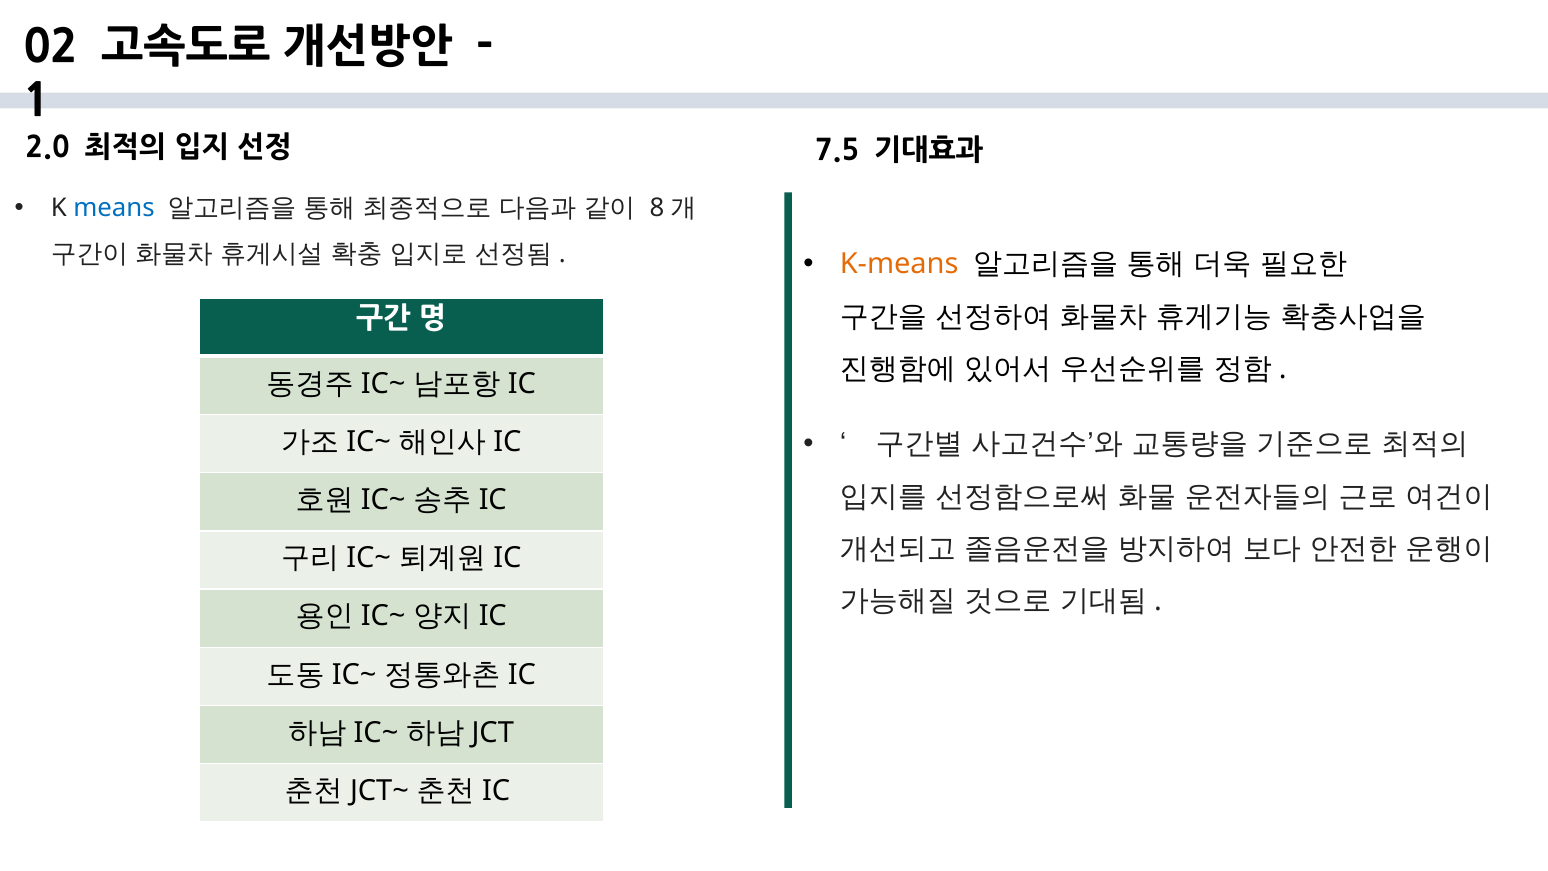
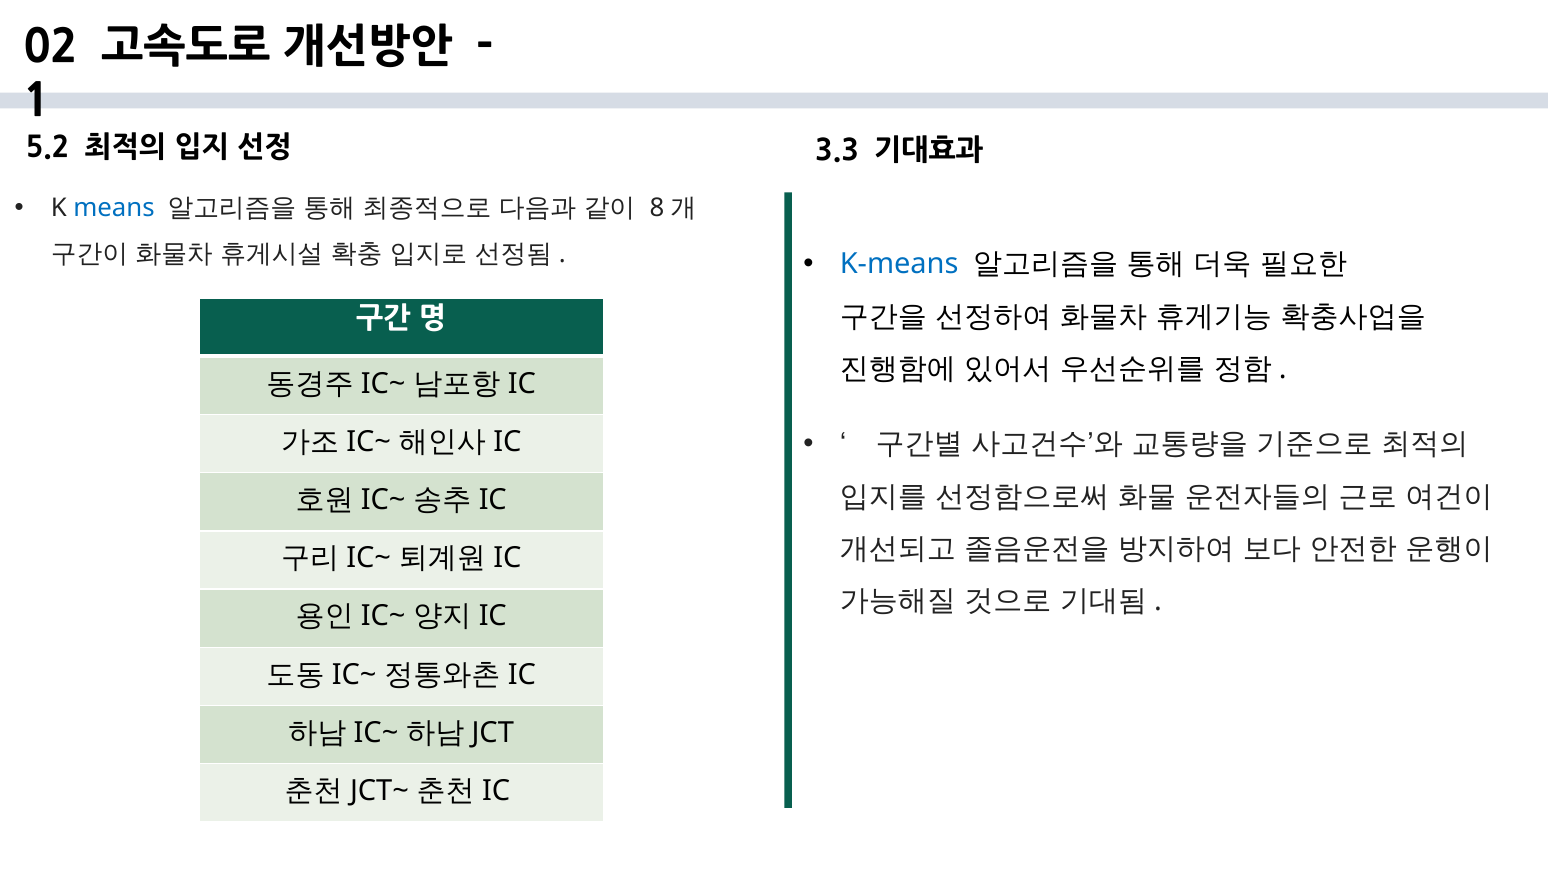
2.0: 2.0 -> 5.2 (48, 148)
7.5: 7.5 -> 3.3 (837, 151)
K-means colour: orange -> blue (899, 264)
